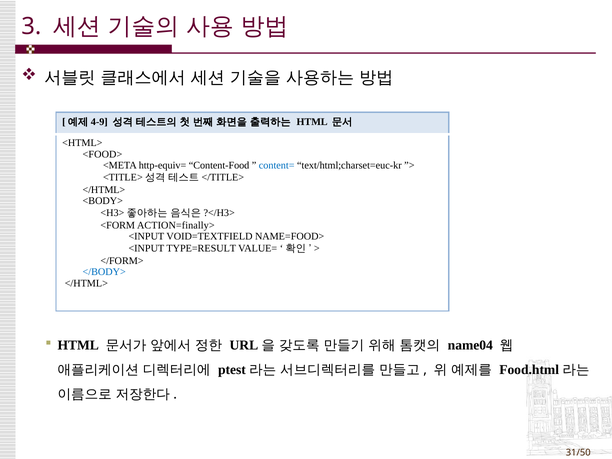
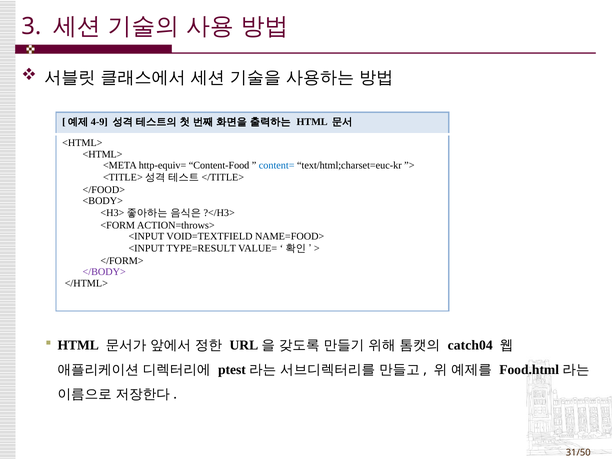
<FOOD>: <FOOD> -> <HTML> (103, 154)
</HTML>: </HTML> -> </FOOD> (104, 190)
ACTION=finally>: ACTION=finally> -> ACTION=throws> (176, 225)
</BODY> colour: blue -> purple (104, 272)
name04: name04 -> catch04 (470, 345)
